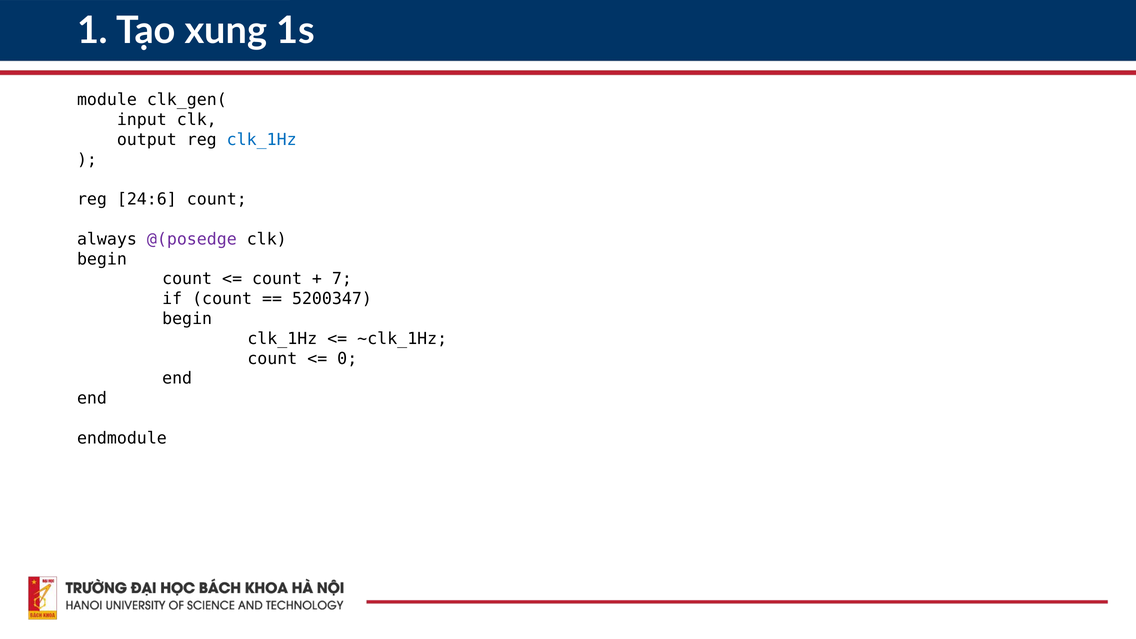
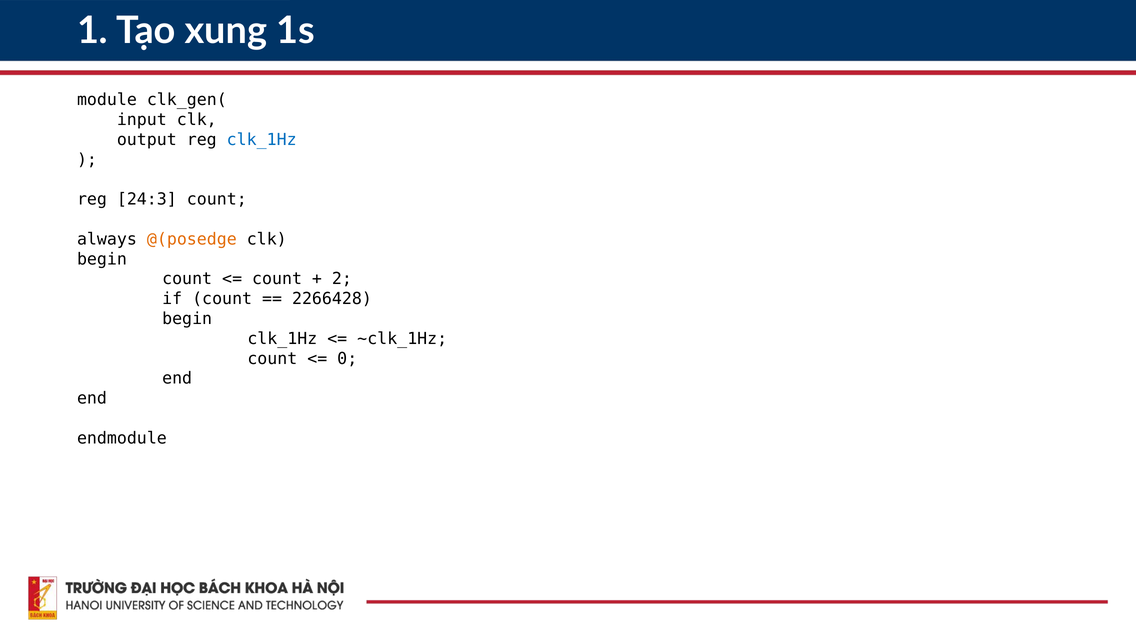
24:6: 24:6 -> 24:3 (147, 199)
@(posedge colour: purple -> orange (192, 239)
7: 7 -> 2 (342, 279)
5200347: 5200347 -> 2266428 (332, 299)
